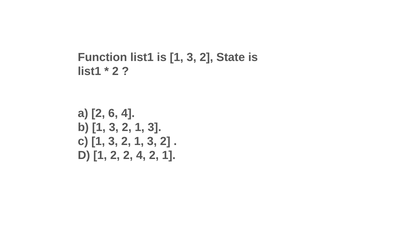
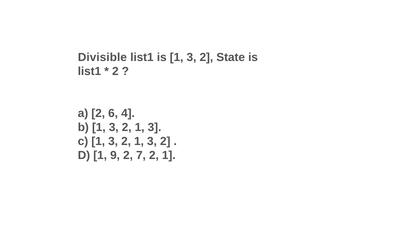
Function: Function -> Divisible (102, 58)
1 2: 2 -> 9 (115, 156)
2 4: 4 -> 7 (141, 156)
